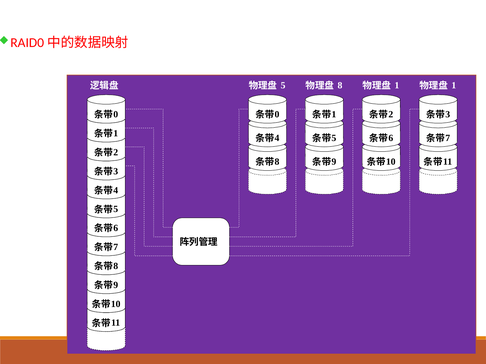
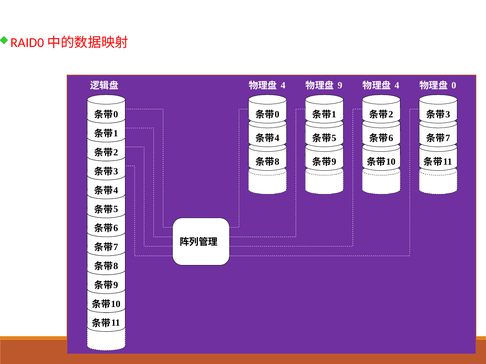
5: 5 -> 4 (283, 85)
8: 8 -> 9 (340, 85)
1: 1 -> 4 (397, 85)
1: 1 -> 0 (454, 85)
